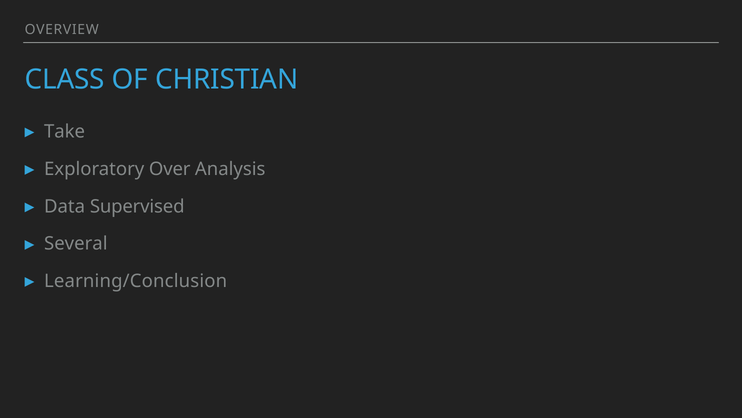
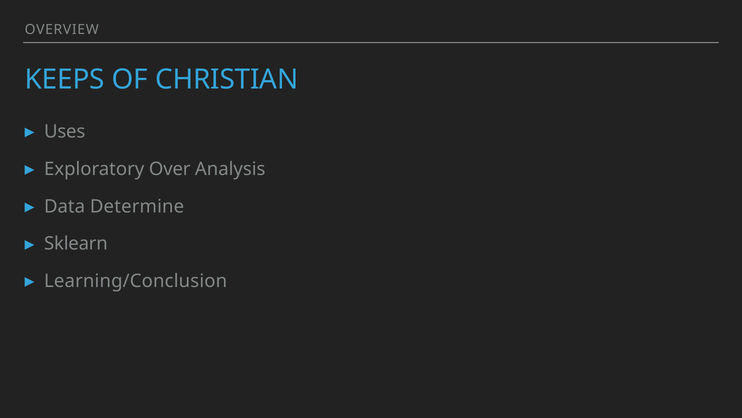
CLASS: CLASS -> KEEPS (65, 79)
Take: Take -> Uses (65, 131)
Supervised: Supervised -> Determine (137, 206)
Several: Several -> Sklearn (76, 243)
